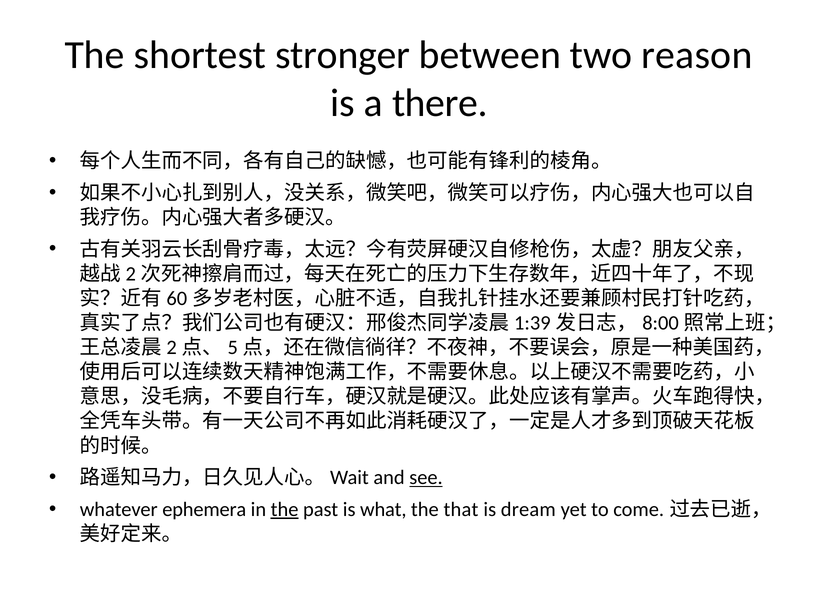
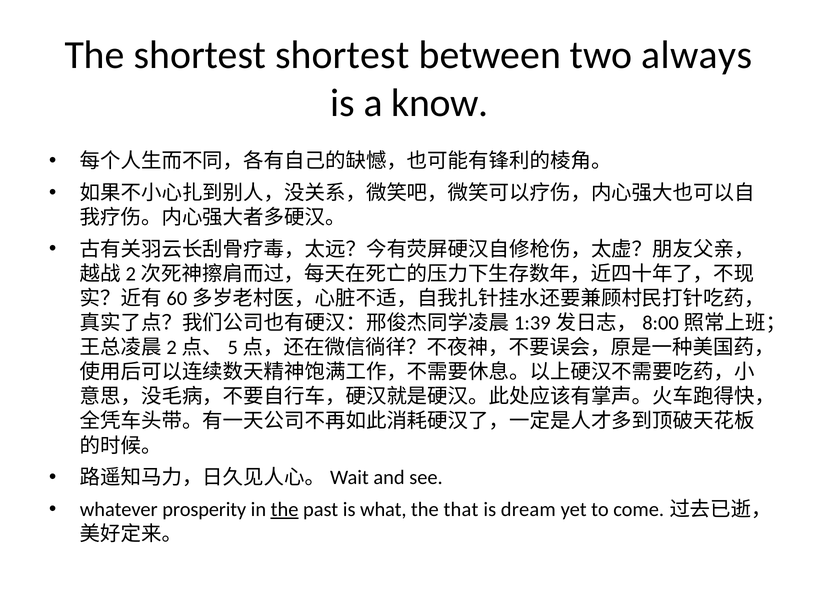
shortest stronger: stronger -> shortest (342, 55)
reason: reason -> always (697, 55)
there: there -> know (440, 103)
see underline: present -> none (426, 477)
ephemera: ephemera -> prosperity (204, 509)
